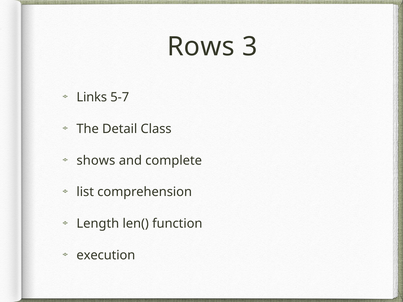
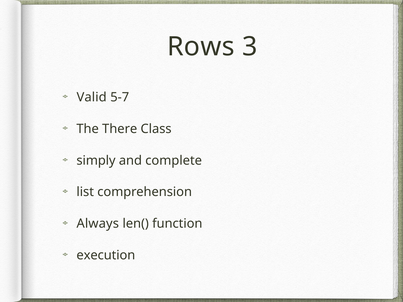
Links: Links -> Valid (92, 97)
Detail: Detail -> There (120, 129)
shows: shows -> simply (96, 161)
Length: Length -> Always (98, 224)
